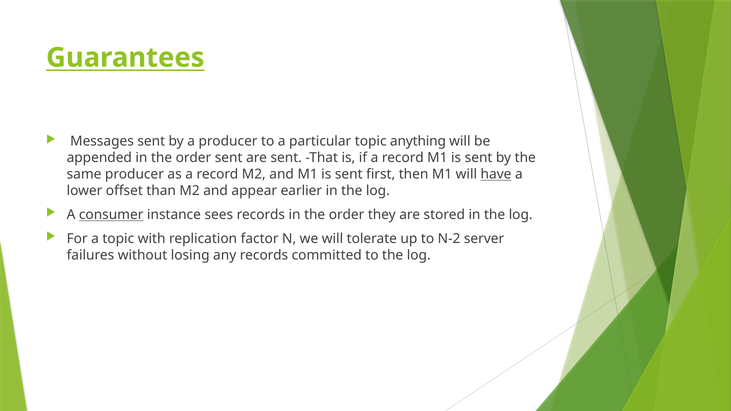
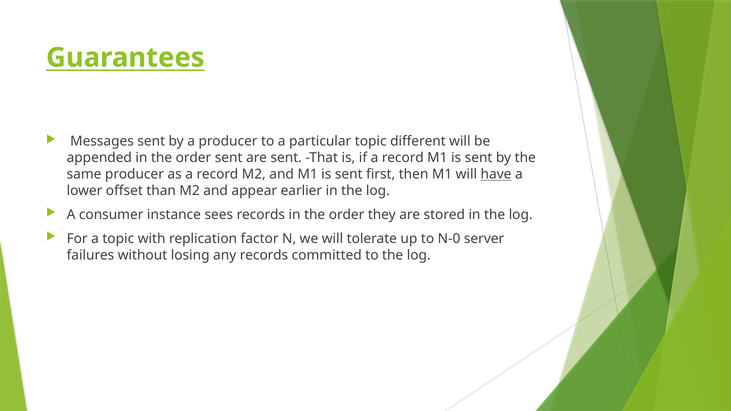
anything: anything -> different (418, 141)
consumer underline: present -> none (111, 215)
N-2: N-2 -> N-0 (449, 239)
